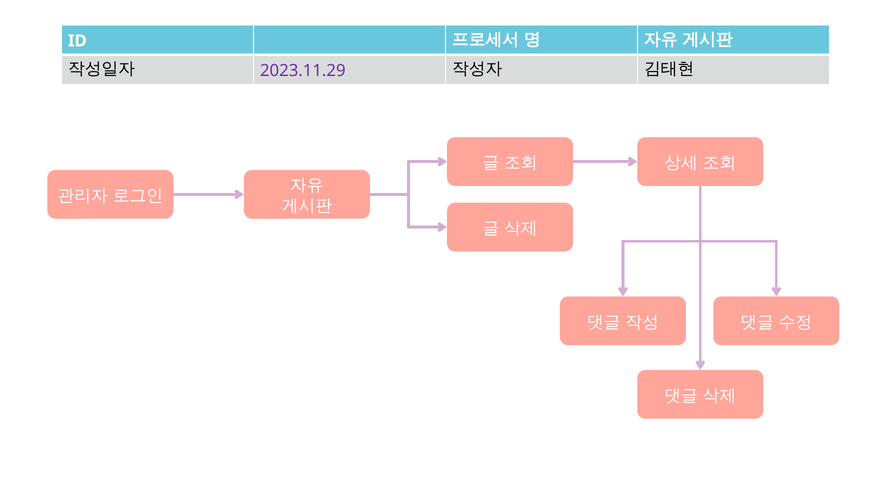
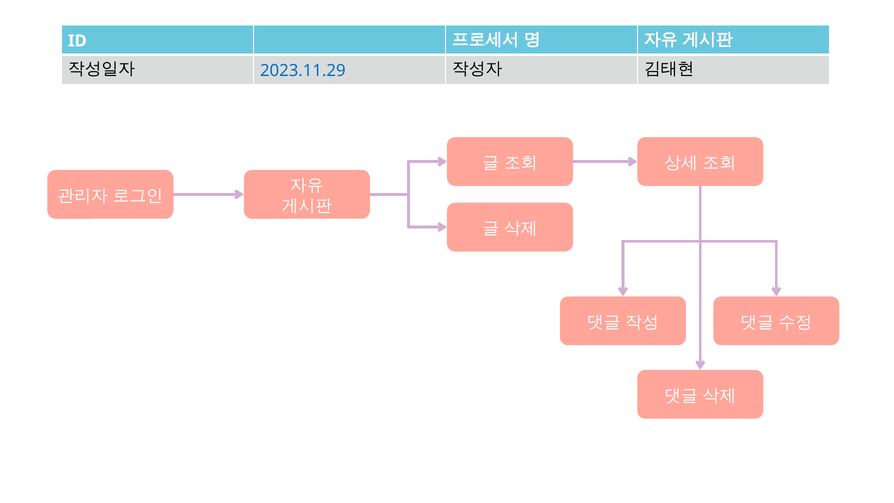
2023.11.29 colour: purple -> blue (303, 71)
